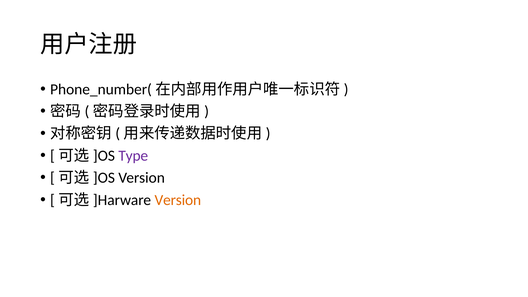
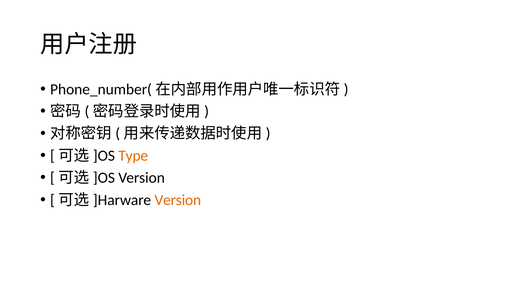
Type colour: purple -> orange (133, 156)
